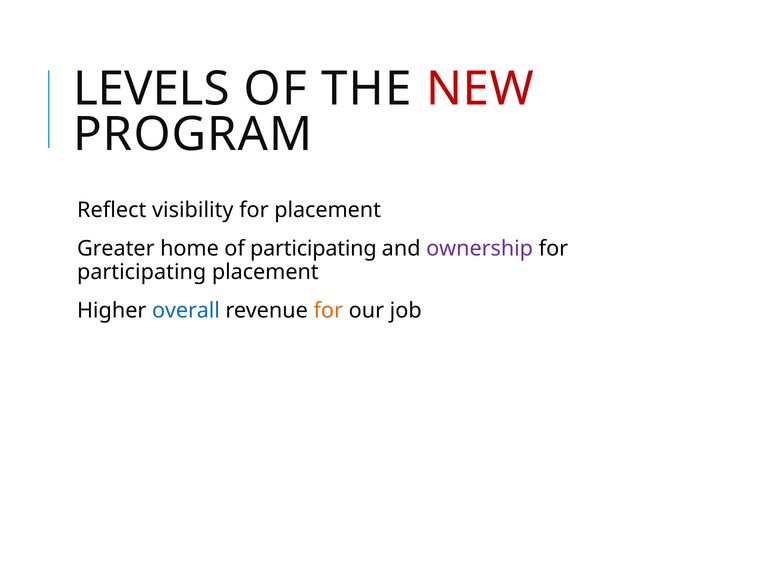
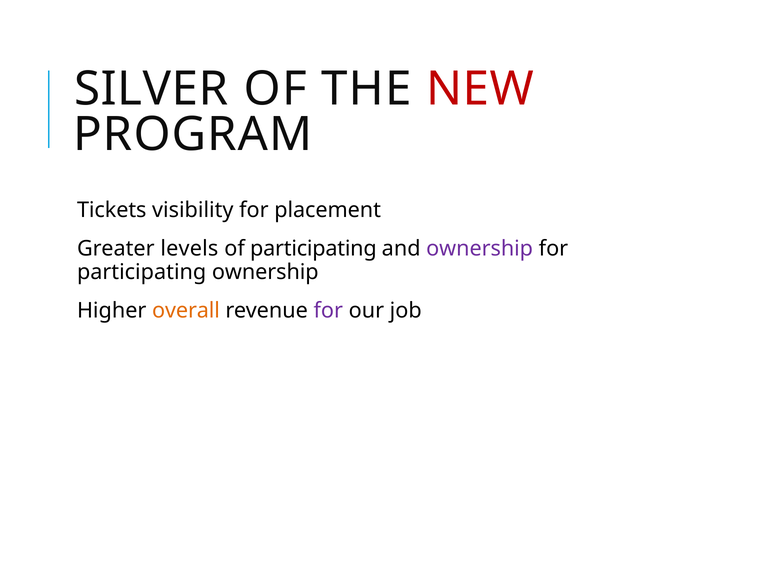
LEVELS: LEVELS -> SILVER (151, 89)
Reflect: Reflect -> Tickets (112, 210)
home: home -> levels (189, 248)
participating placement: placement -> ownership (265, 272)
overall colour: blue -> orange (186, 310)
for colour: orange -> purple (328, 310)
